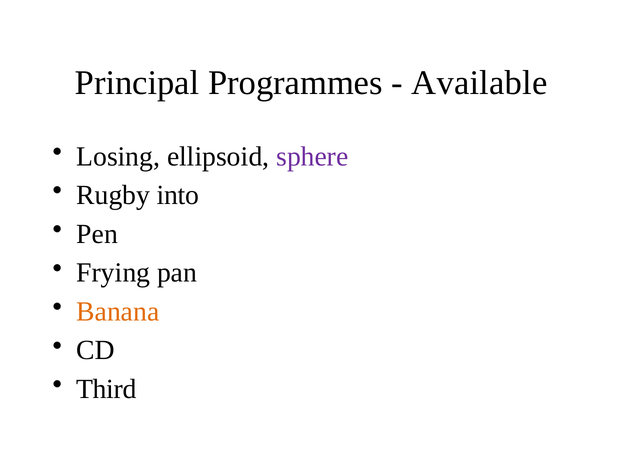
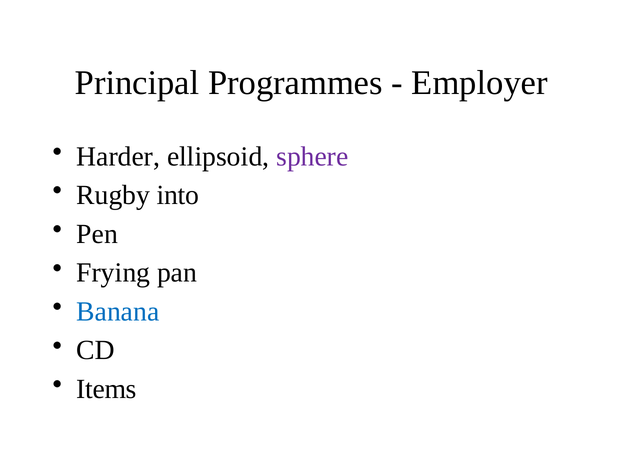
Available: Available -> Employer (480, 83)
Losing: Losing -> Harder (118, 157)
Banana colour: orange -> blue (118, 312)
Third: Third -> Items (106, 389)
